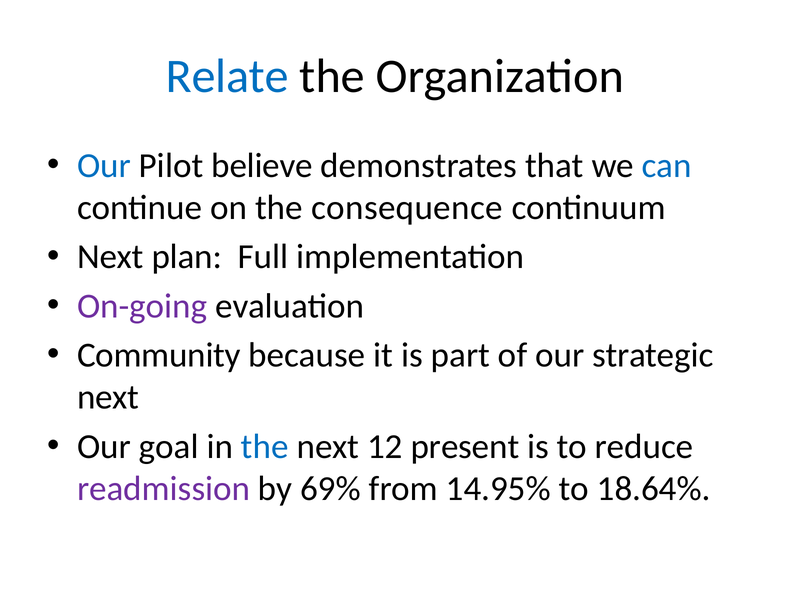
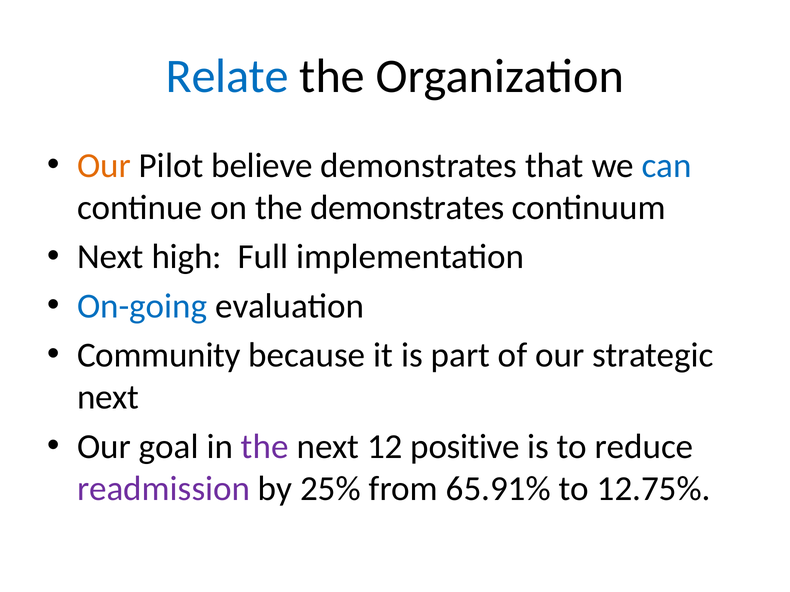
Our colour: blue -> orange (104, 166)
the consequence: consequence -> demonstrates (407, 208)
plan: plan -> high (187, 257)
On-going colour: purple -> blue (142, 306)
the colour: blue -> purple (265, 447)
present: present -> positive (465, 447)
69%: 69% -> 25% (330, 489)
14.95%: 14.95% -> 65.91% (498, 489)
18.64%: 18.64% -> 12.75% (654, 489)
